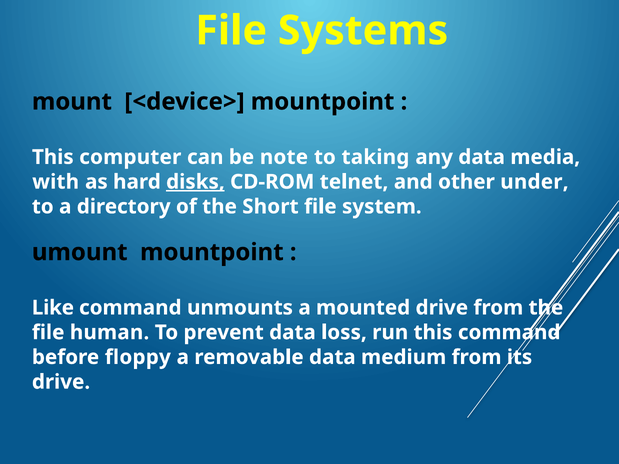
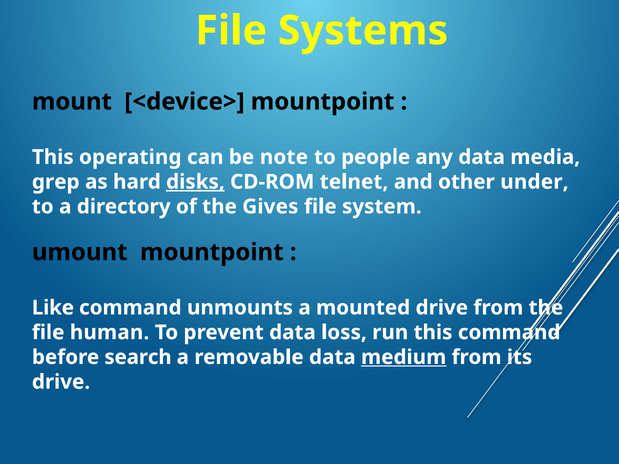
computer: computer -> operating (130, 157)
taking: taking -> people (376, 157)
with: with -> grep (56, 182)
Short: Short -> Gives (270, 207)
floppy: floppy -> search (138, 357)
medium underline: none -> present (404, 357)
